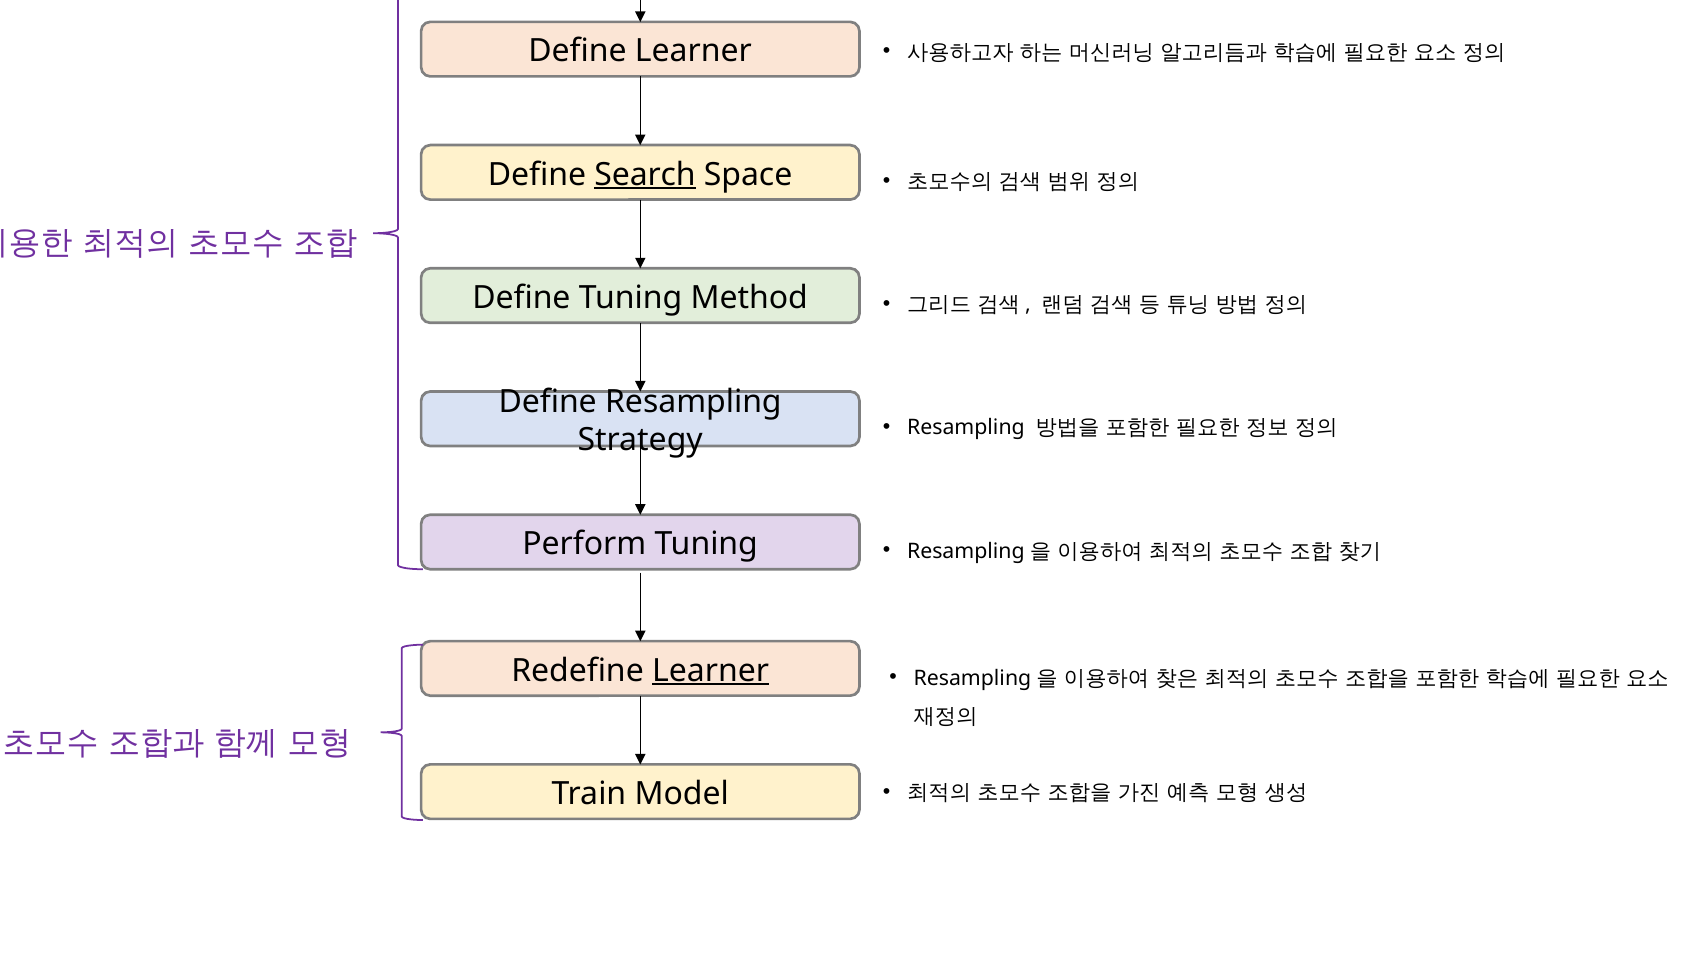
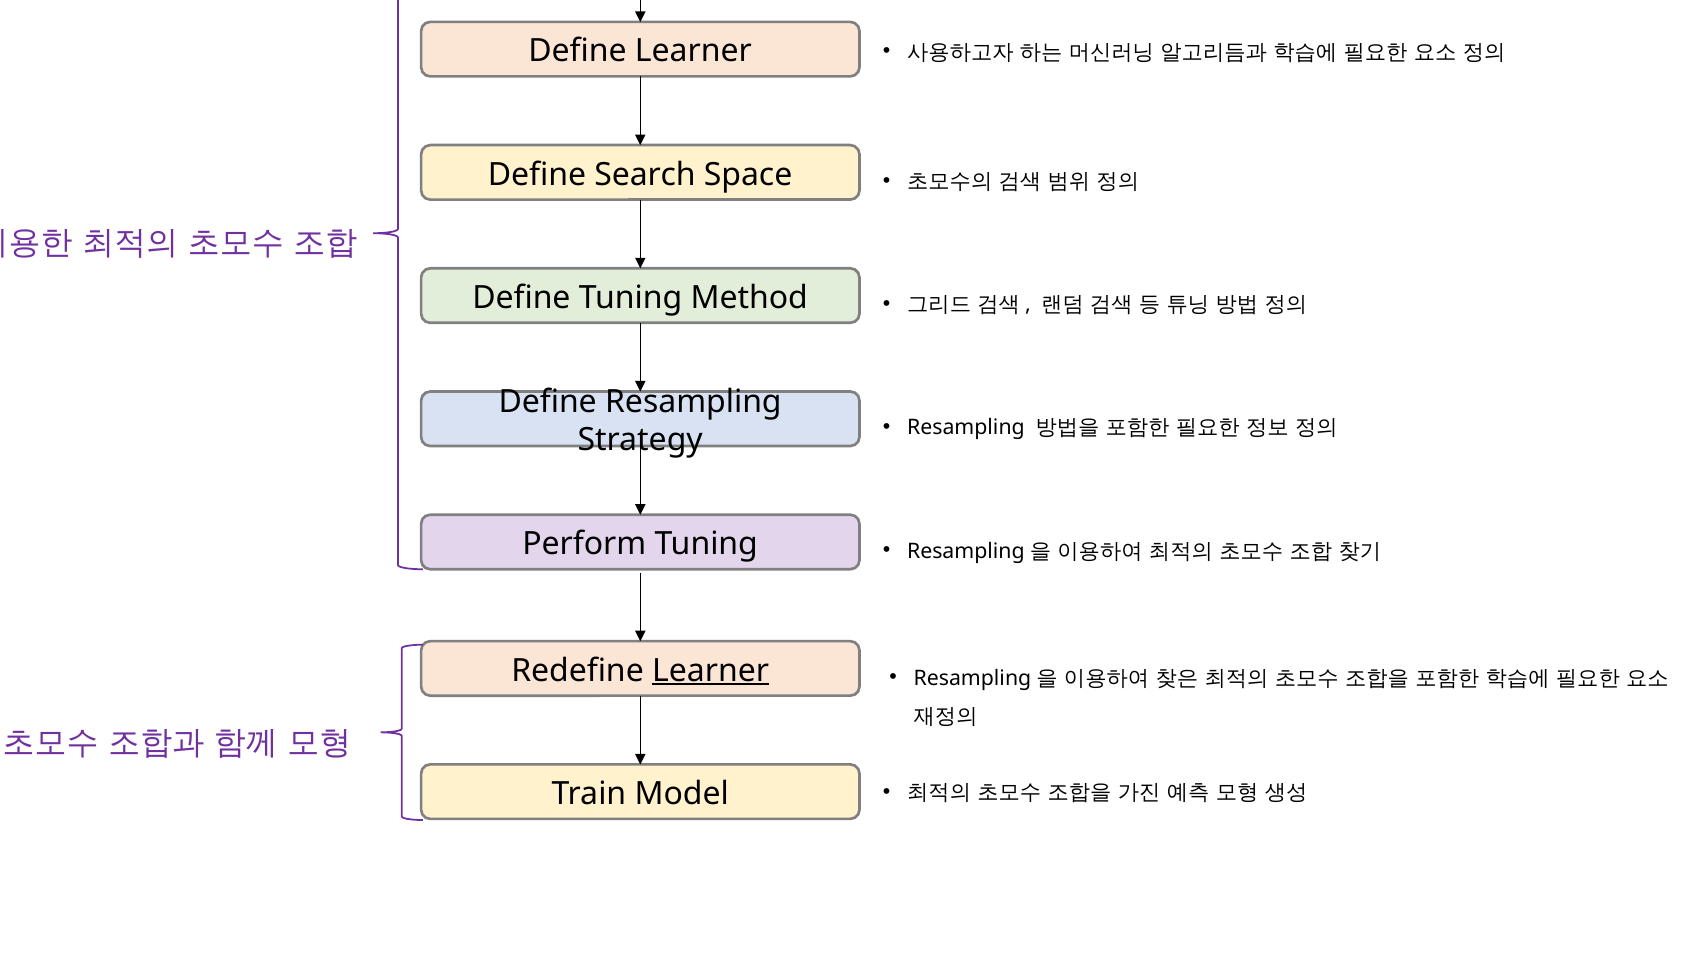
Search underline: present -> none (645, 174)
